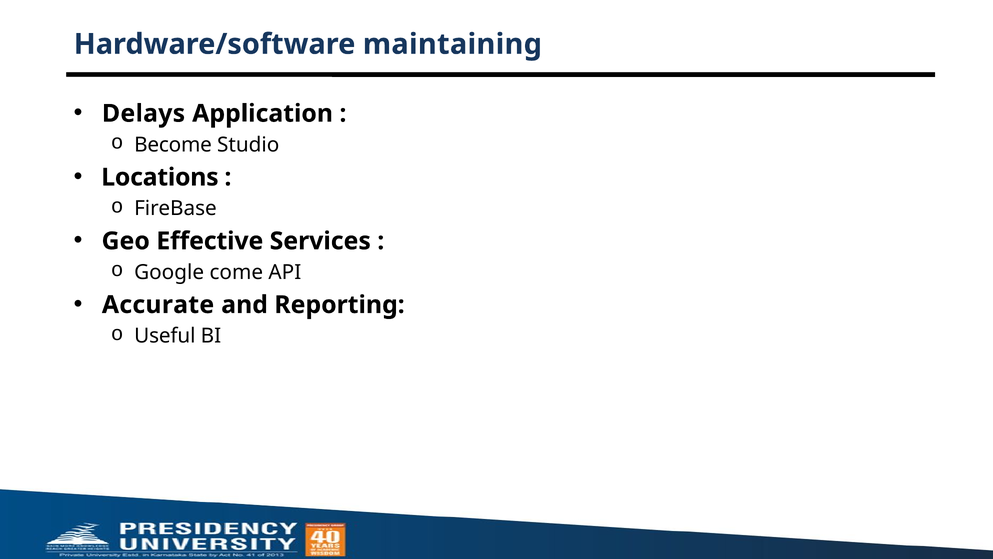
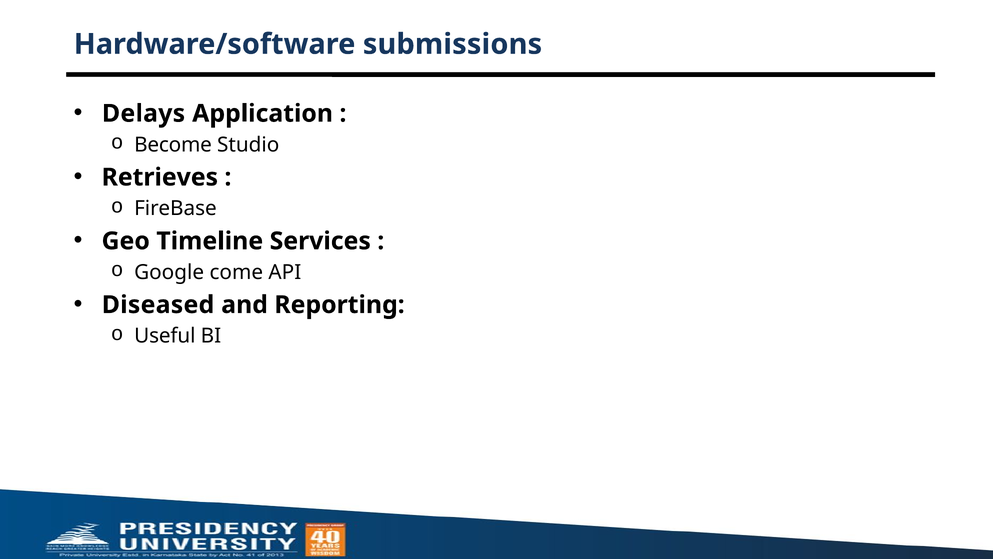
maintaining: maintaining -> submissions (452, 44)
Locations: Locations -> Retrieves (160, 177)
Effective: Effective -> Timeline (210, 241)
Accurate: Accurate -> Diseased (158, 305)
